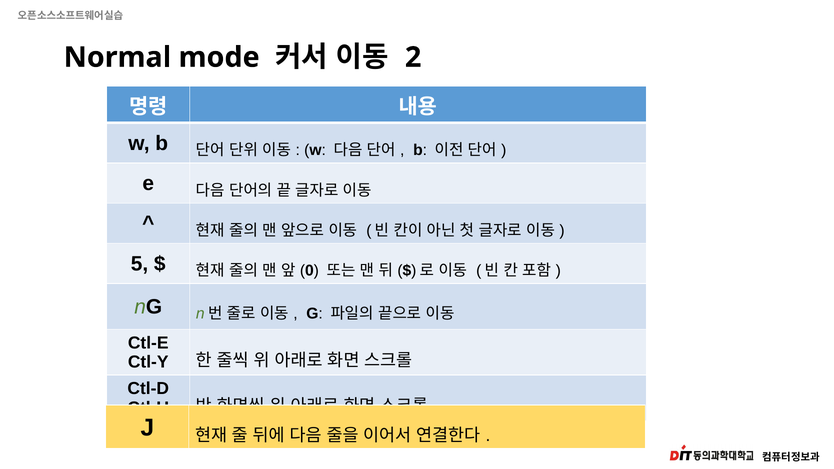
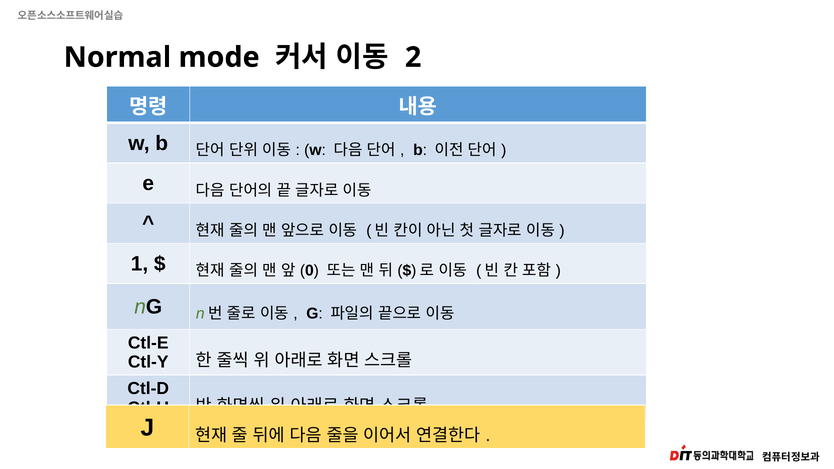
5: 5 -> 1 (140, 264)
